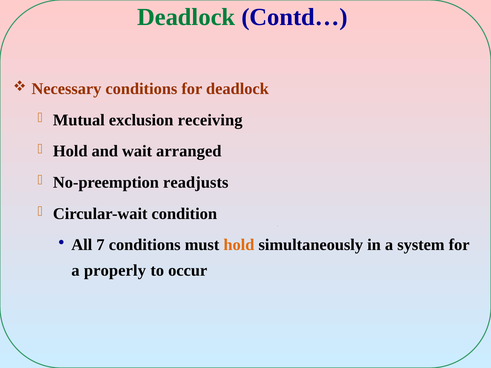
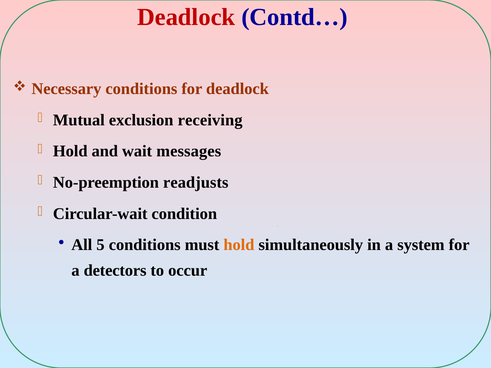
Deadlock colour: green -> red (186, 17)
arranged: arranged -> messages (189, 151)
7: 7 -> 5 (100, 245)
properly: properly -> detectors (115, 271)
